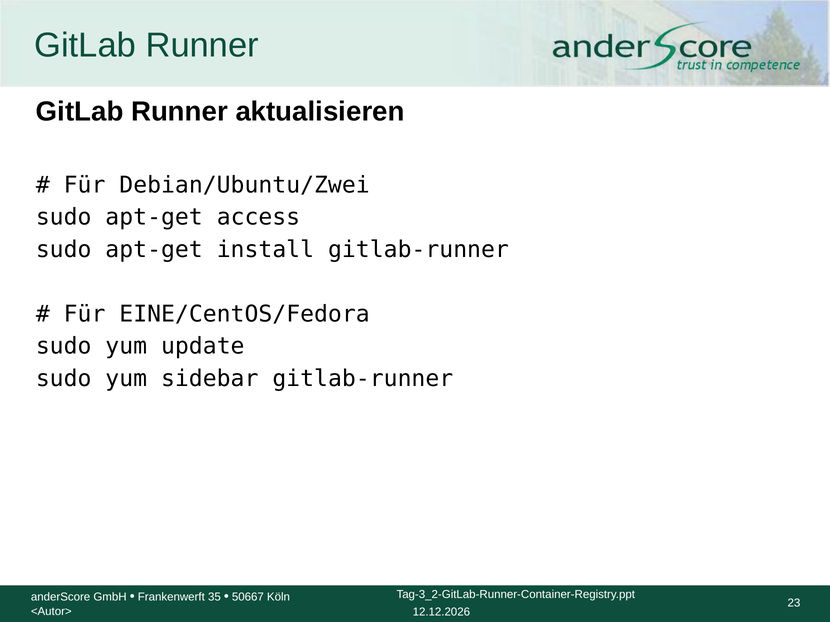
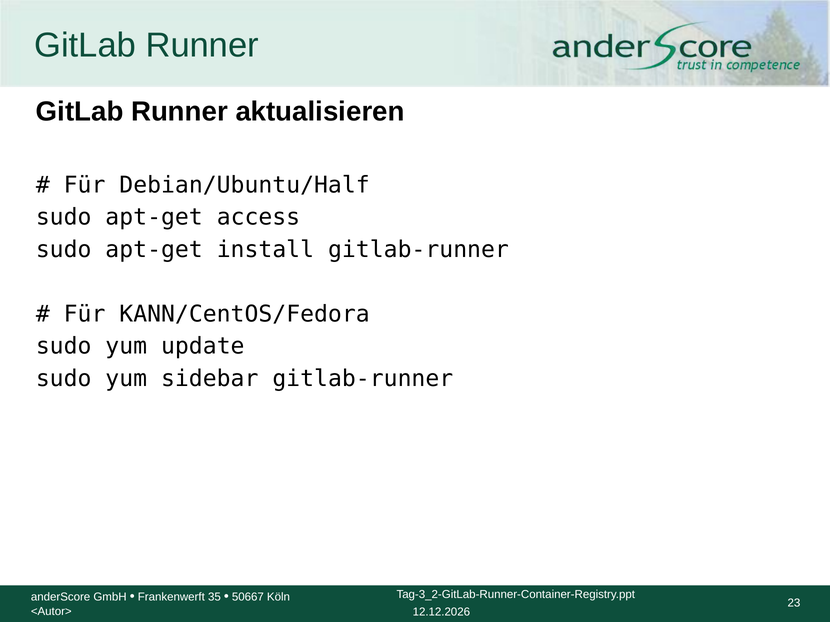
Debian/Ubuntu/Zwei: Debian/Ubuntu/Zwei -> Debian/Ubuntu/Half (245, 185)
EINE/CentOS/Fedora: EINE/CentOS/Fedora -> KANN/CentOS/Fedora (245, 314)
